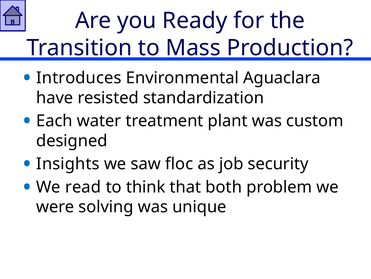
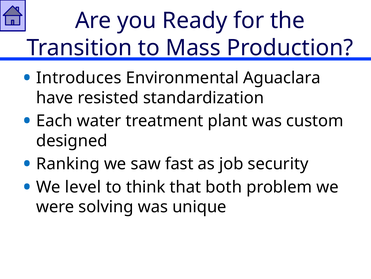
Insights: Insights -> Ranking (68, 164)
floc: floc -> fast (179, 164)
read: read -> level (83, 187)
